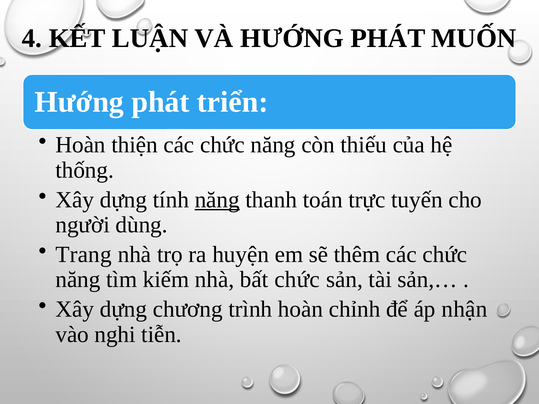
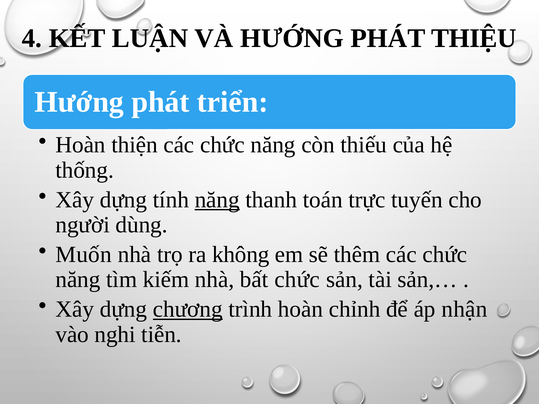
MUỐN: MUỐN -> THIỆU (474, 38)
Trang: Trang -> Muốn (84, 255)
huyện: huyện -> không (241, 255)
chương underline: none -> present (188, 309)
